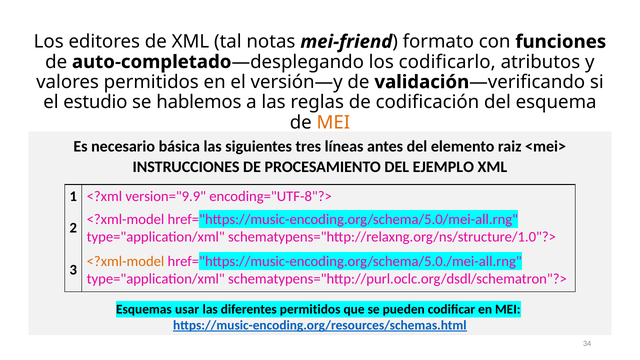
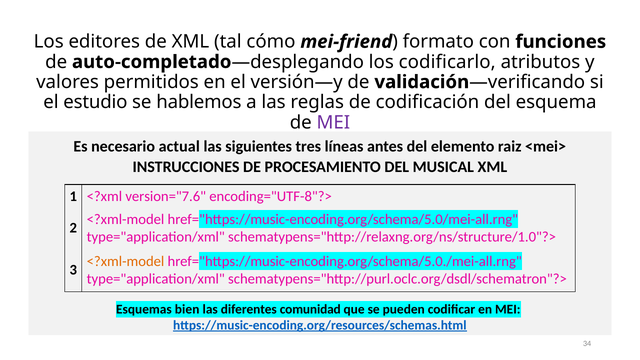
notas: notas -> cómo (271, 42)
MEI colour: orange -> purple (333, 122)
básica: básica -> actual (179, 146)
EJEMPLO: EJEMPLO -> MUSICAL (443, 167)
version="9.9: version="9.9 -> version="7.6 (166, 196)
usar: usar -> bien (187, 309)
diferentes permitidos: permitidos -> comunidad (310, 309)
